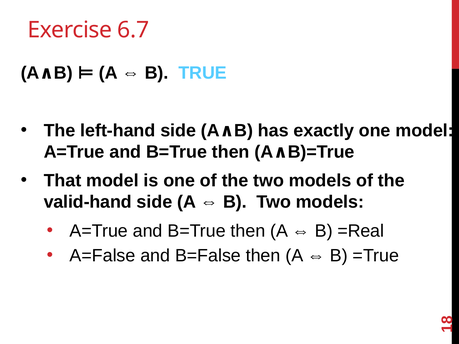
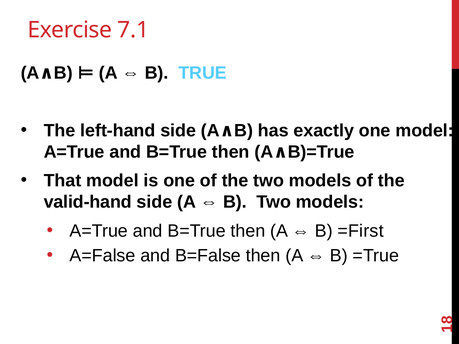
6.7: 6.7 -> 7.1 (133, 30)
=Real: =Real -> =First (361, 231)
